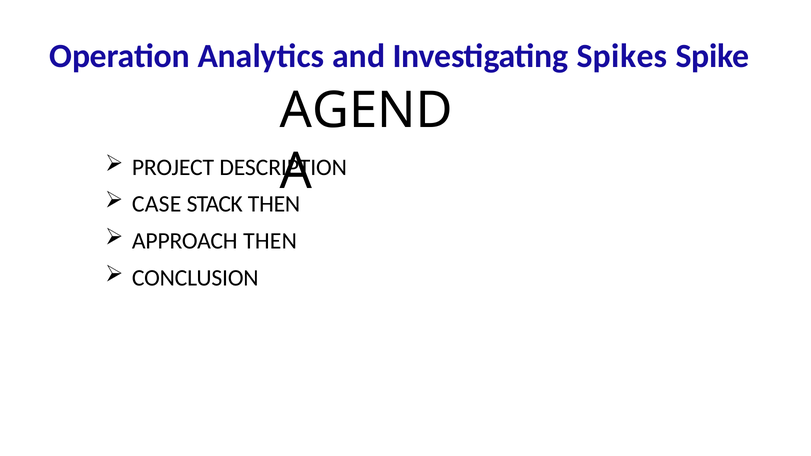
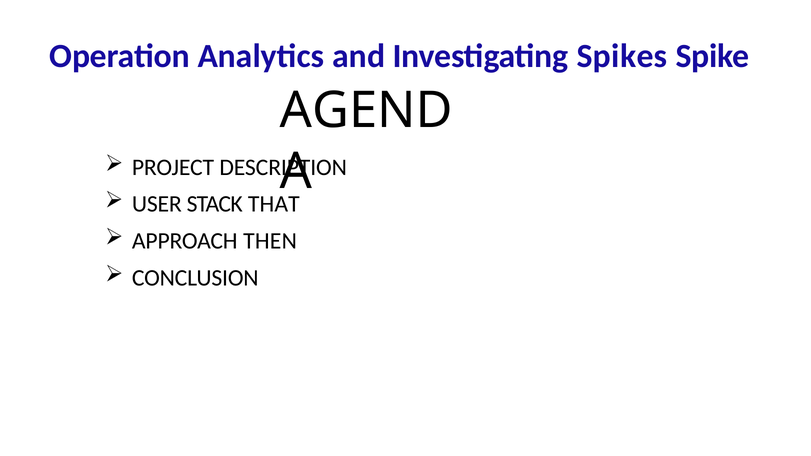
CASE: CASE -> USER (157, 204)
STACK THEN: THEN -> THAT (274, 204)
